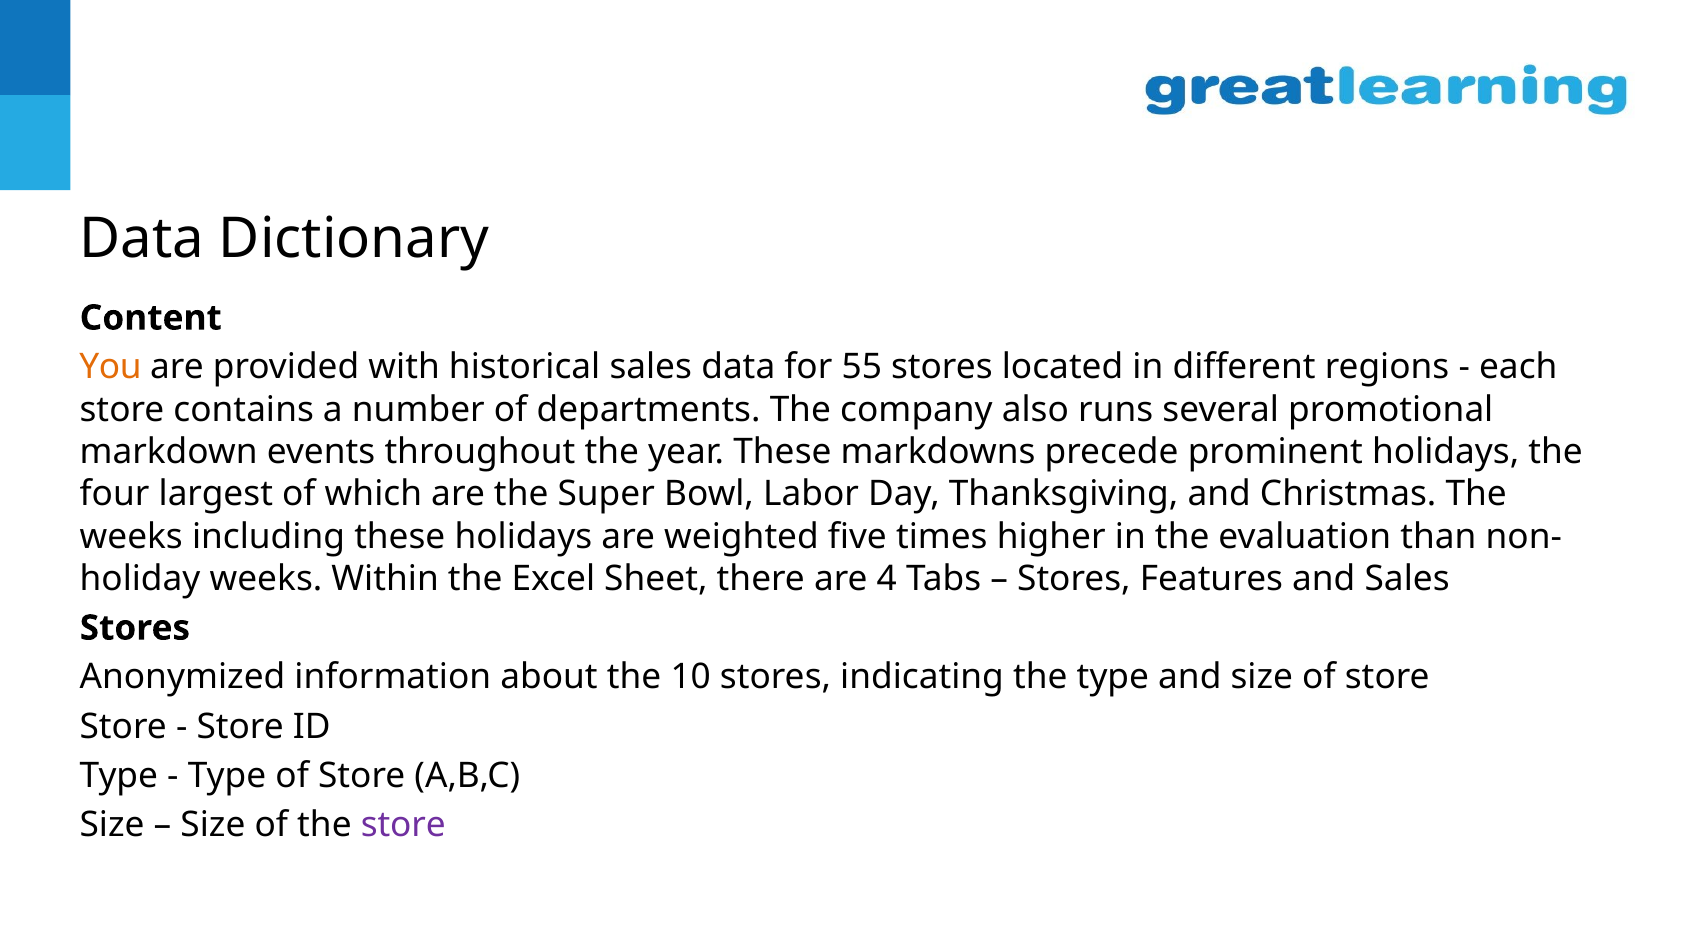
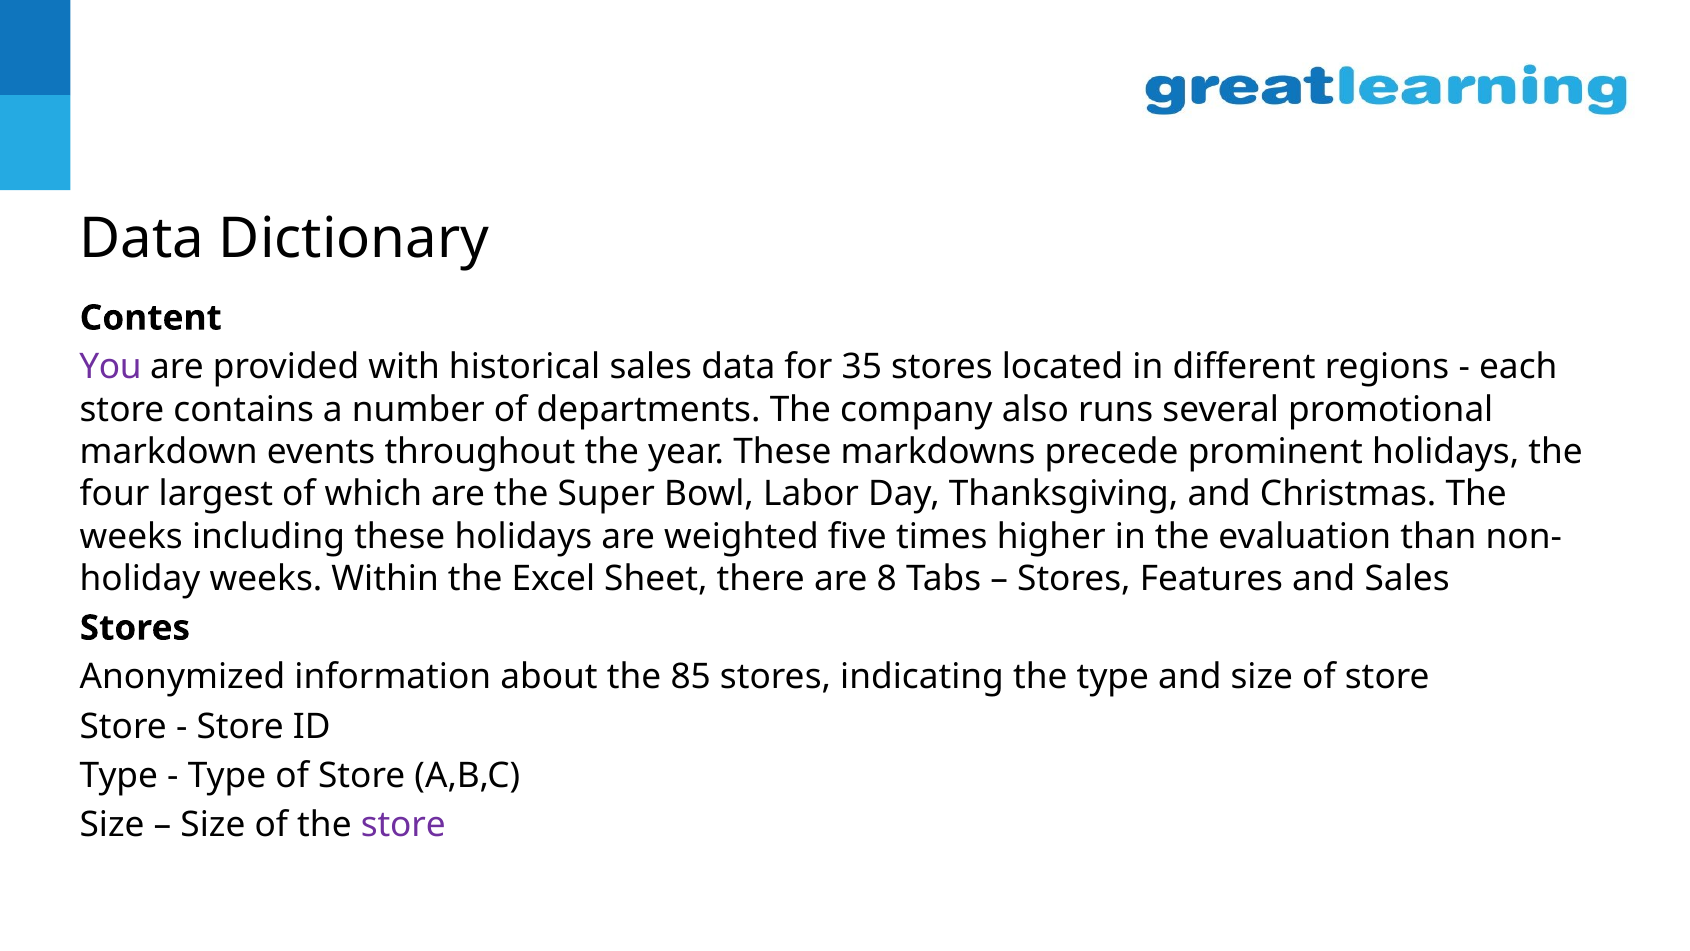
You colour: orange -> purple (111, 367)
55: 55 -> 35 (862, 367)
4: 4 -> 8 (887, 578)
10: 10 -> 85 (691, 677)
